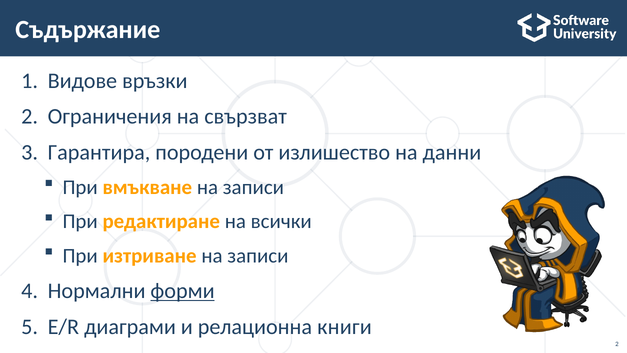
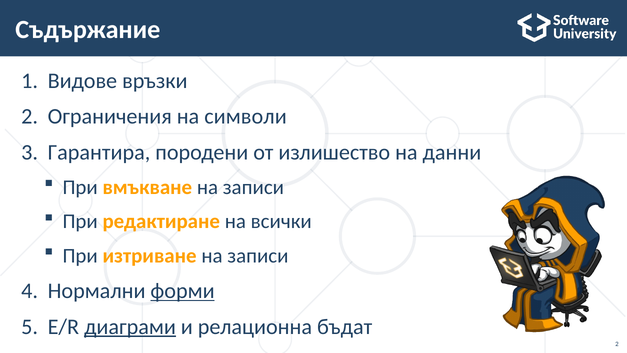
свързват: свързват -> символи (246, 117)
диаграми underline: none -> present (130, 326)
книги: книги -> бъдат (345, 326)
